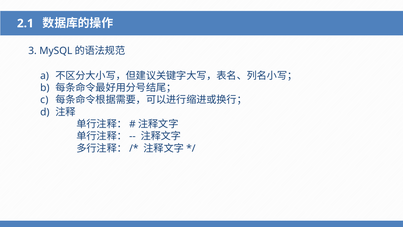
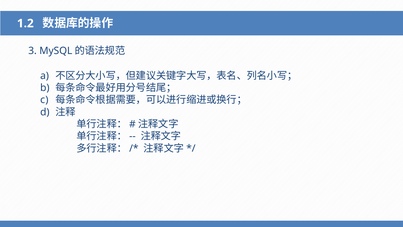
2.1: 2.1 -> 1.2 (25, 23)
